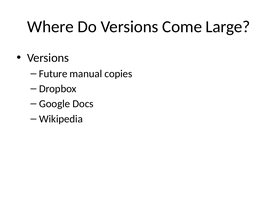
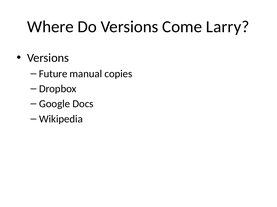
Large: Large -> Larry (228, 27)
